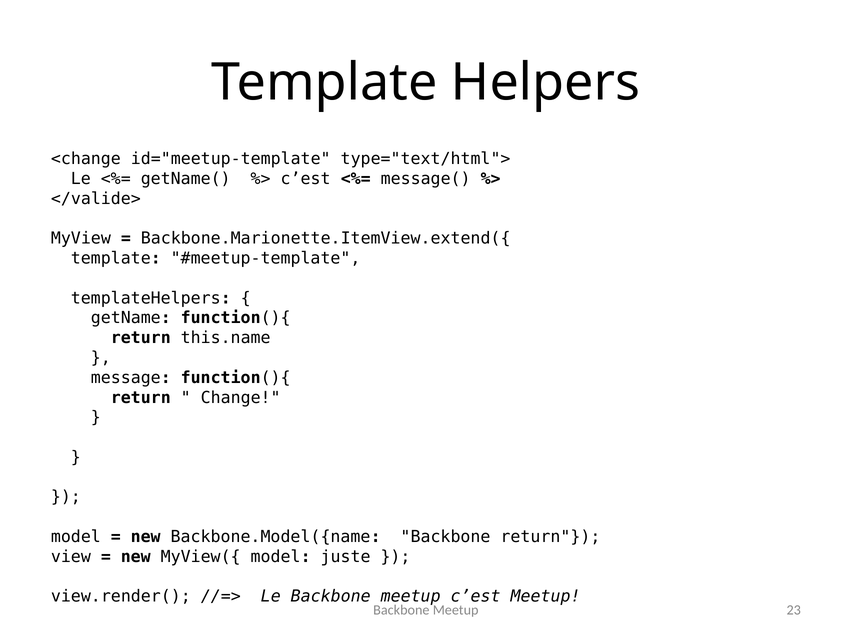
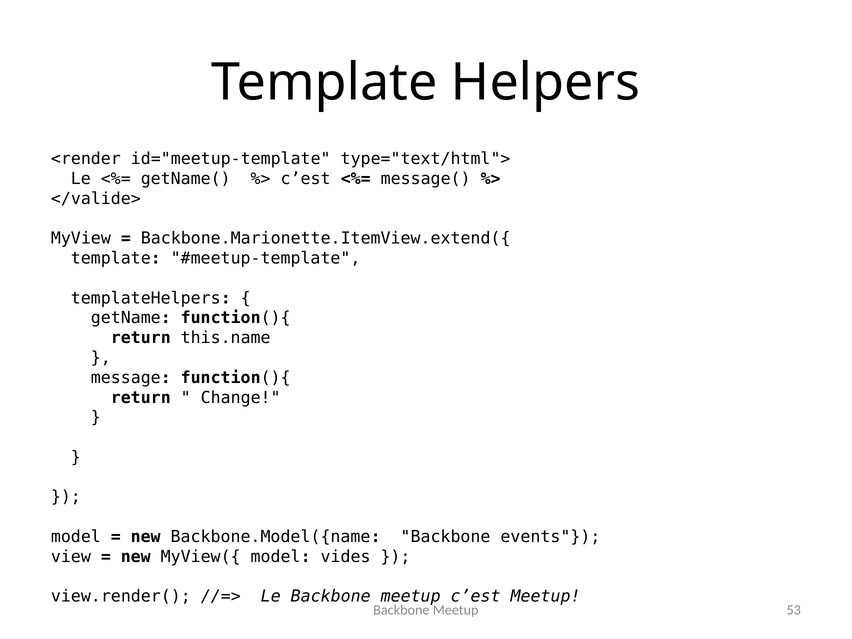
<change: <change -> <render (86, 159)
Backbone return: return -> events (550, 537)
juste: juste -> vides (346, 557)
23: 23 -> 53 (794, 610)
